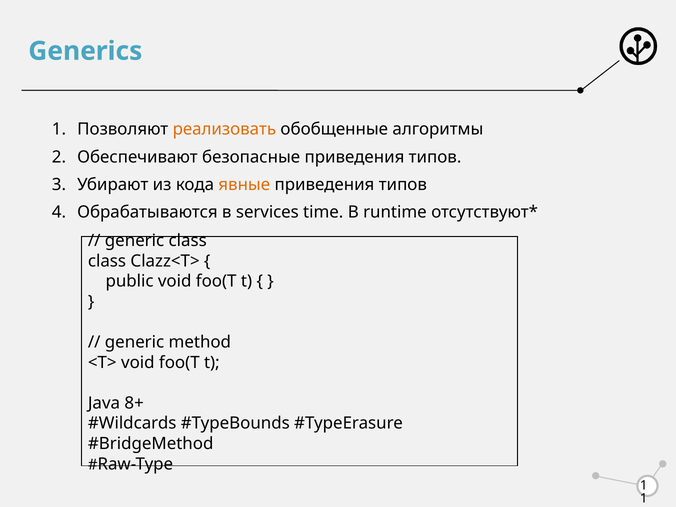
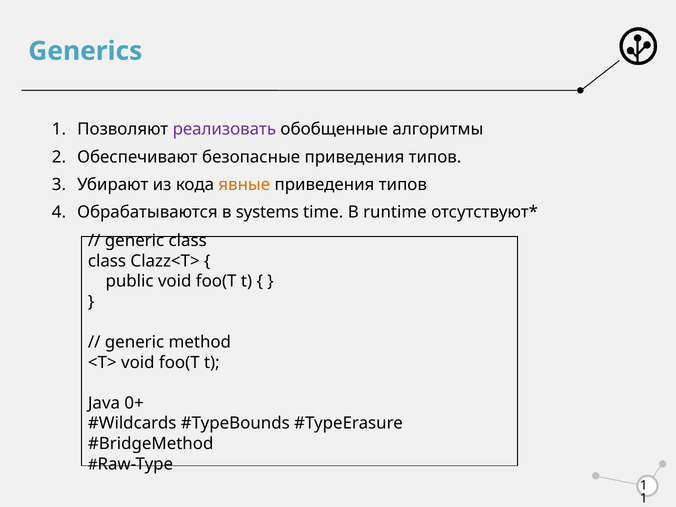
реализовать colour: orange -> purple (224, 129)
services: services -> systems (267, 212)
8+: 8+ -> 0+ (134, 403)
